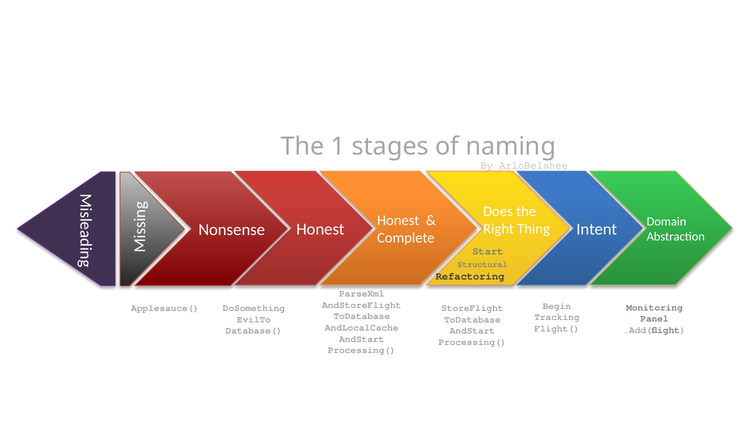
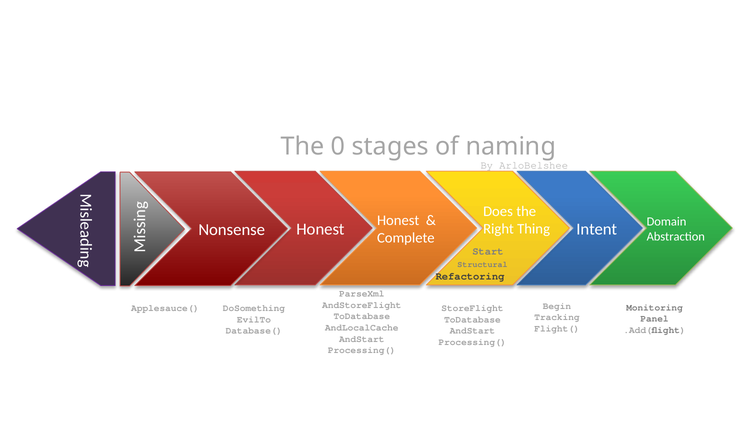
1: 1 -> 0 (338, 147)
